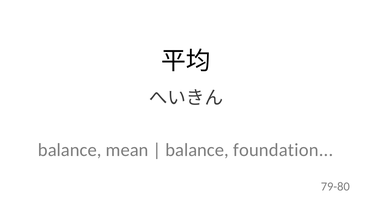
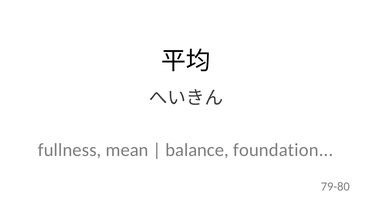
balance: balance -> fullness (70, 150)
